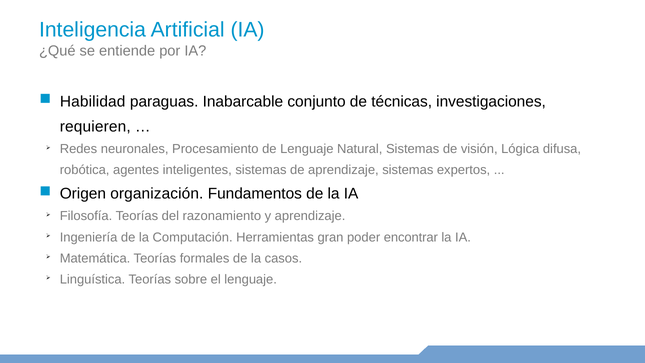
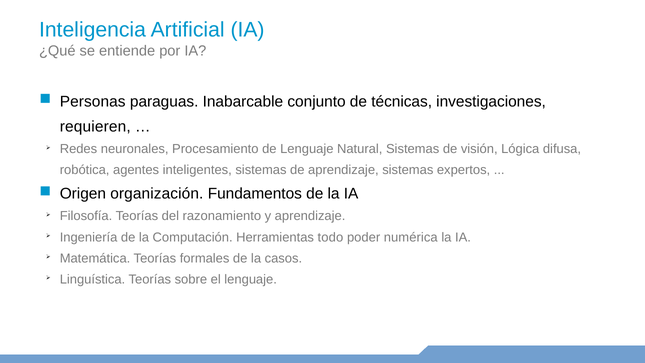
Habilidad: Habilidad -> Personas (93, 102)
gran: gran -> todo (330, 237)
encontrar: encontrar -> numérica (411, 237)
